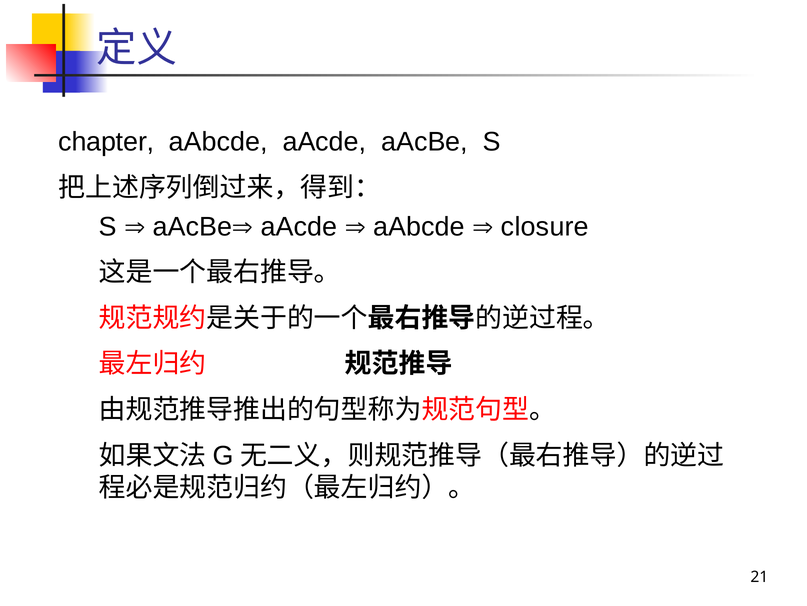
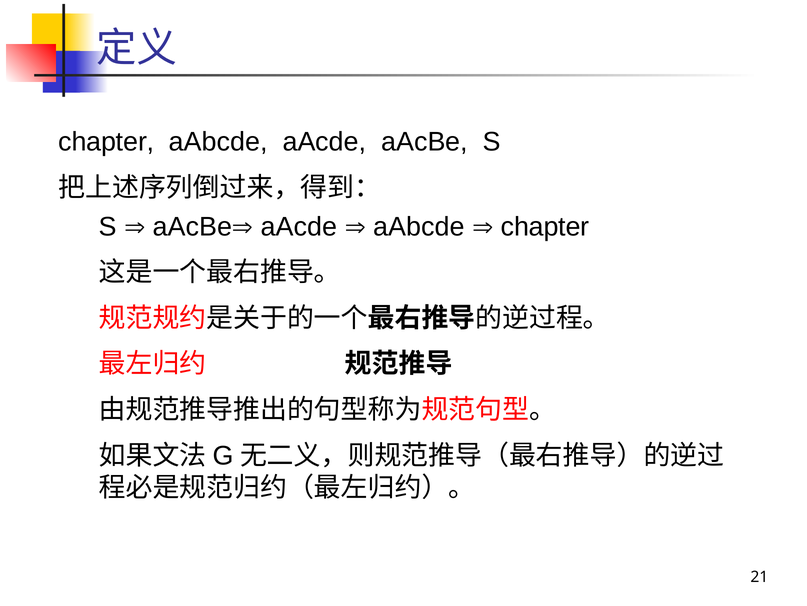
closure: closure -> chapter (545, 226)
